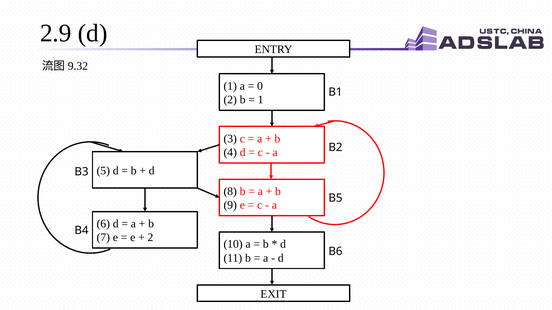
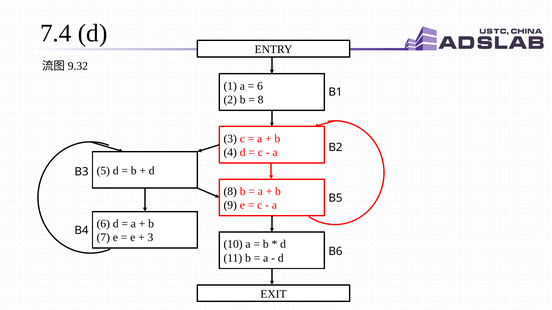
2.9: 2.9 -> 7.4 (56, 33)
0: 0 -> 6 (260, 86)
1: 1 -> 8 (261, 100)
2: 2 -> 3 (150, 238)
